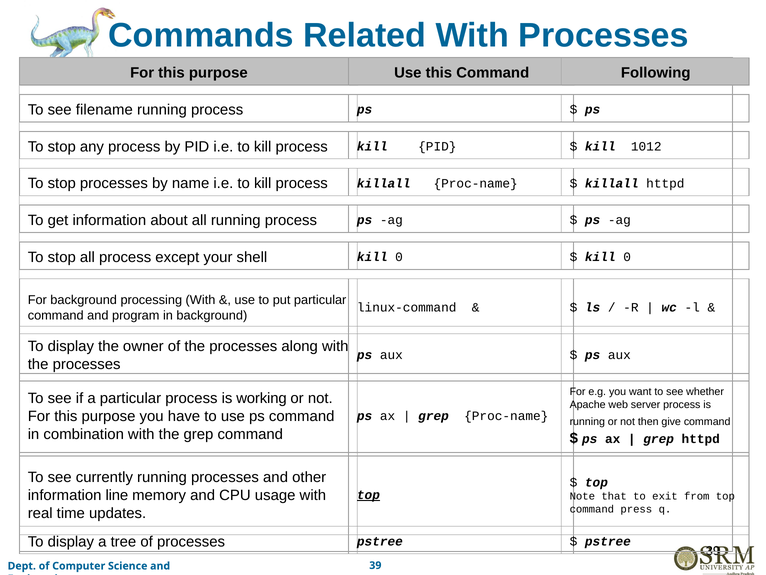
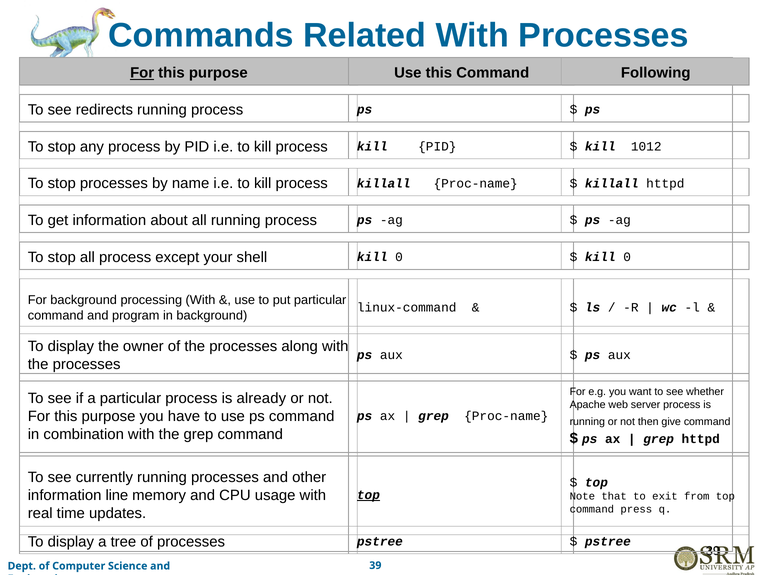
For underline: none -> present (142, 73)
filename: filename -> redirects (104, 110)
working: working -> already (261, 398)
